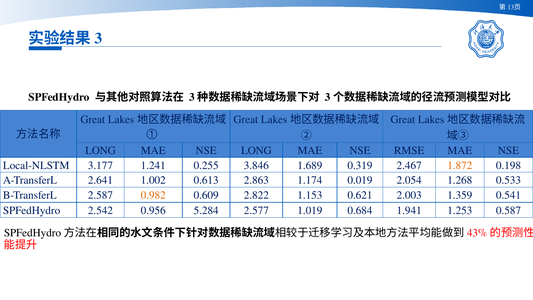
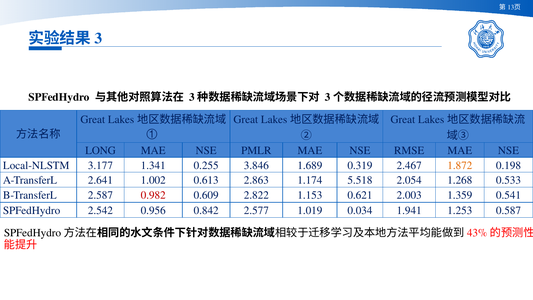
NSE LONG: LONG -> PMLR (256, 150)
1.241: 1.241 -> 1.341 (153, 165)
0.019: 0.019 -> 5.518 (360, 180)
0.982 colour: orange -> red (153, 195)
5.284: 5.284 -> 0.842 (206, 210)
0.684: 0.684 -> 0.034 (360, 210)
